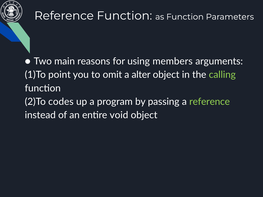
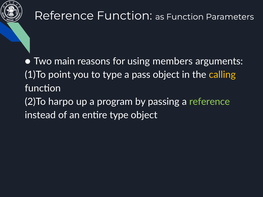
to omit: omit -> type (112, 75)
alter: alter -> pass (141, 75)
calling colour: light green -> yellow (222, 75)
codes: codes -> harpo (61, 102)
entire void: void -> type (119, 115)
